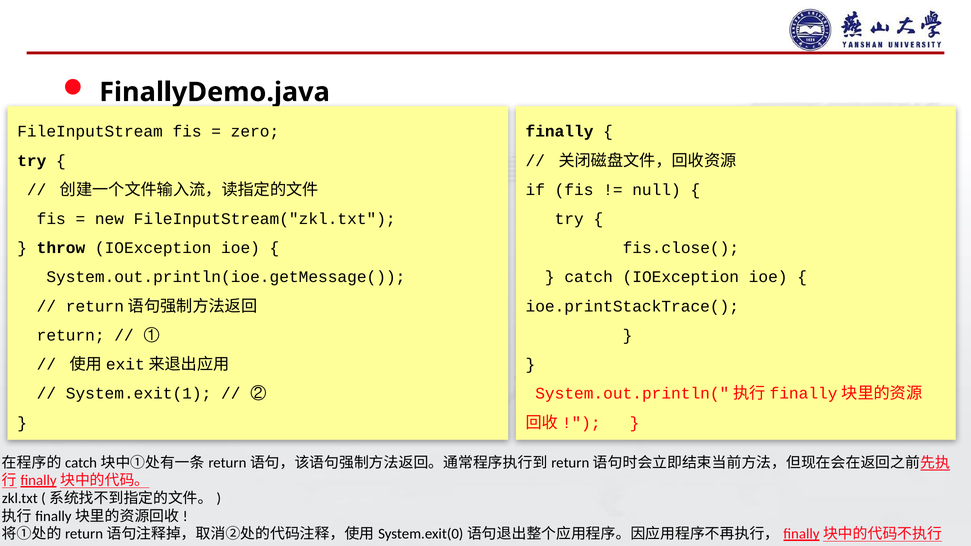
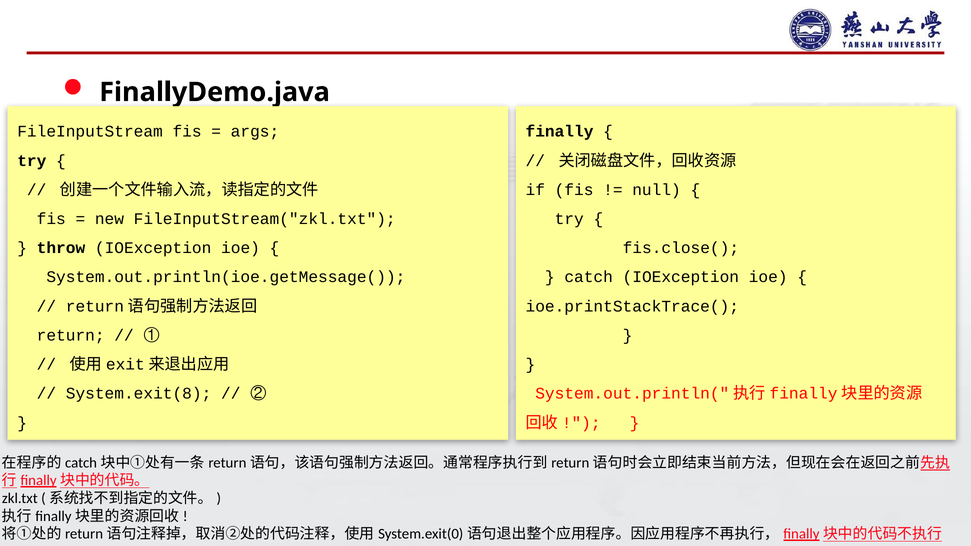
zero: zero -> args (255, 132)
System.exit(1: System.exit(1 -> System.exit(8 (139, 394)
